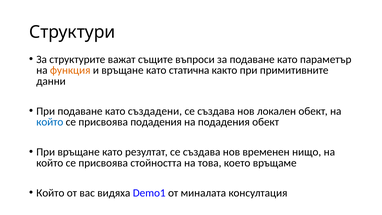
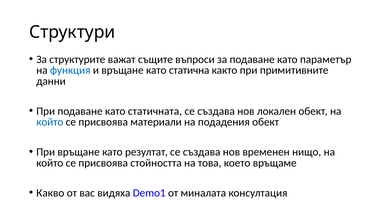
функция colour: orange -> blue (70, 70)
създадени: създадени -> статичната (155, 111)
присвоява подадения: подадения -> материали (156, 122)
Който: Който -> Какво (50, 193)
